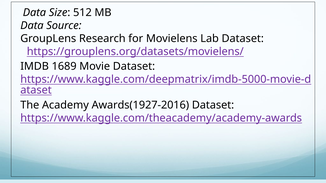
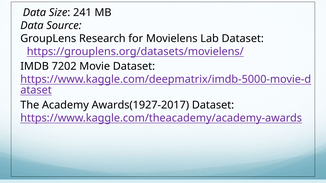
512: 512 -> 241 (82, 12)
1689: 1689 -> 7202 (64, 66)
Awards(1927-2016: Awards(1927-2016 -> Awards(1927-2017 (140, 105)
